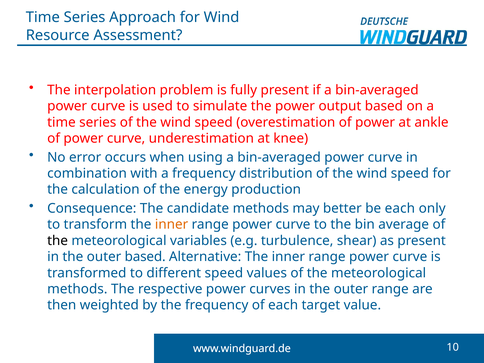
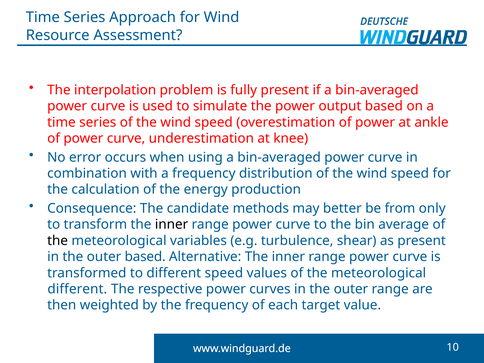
be each: each -> from (400, 208)
inner colour: orange -> black (172, 225)
methods: methods -> different (77, 289)
